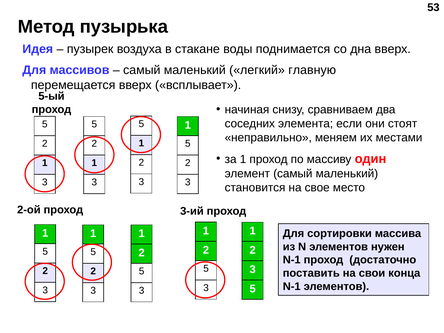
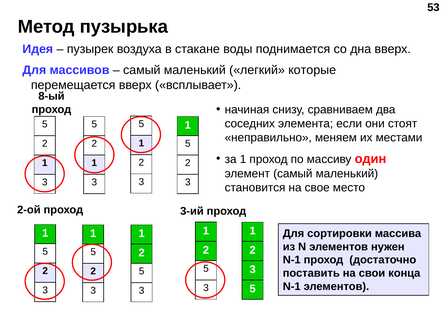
главную: главную -> которые (312, 70)
5-ый: 5-ый -> 8-ый (51, 96)
